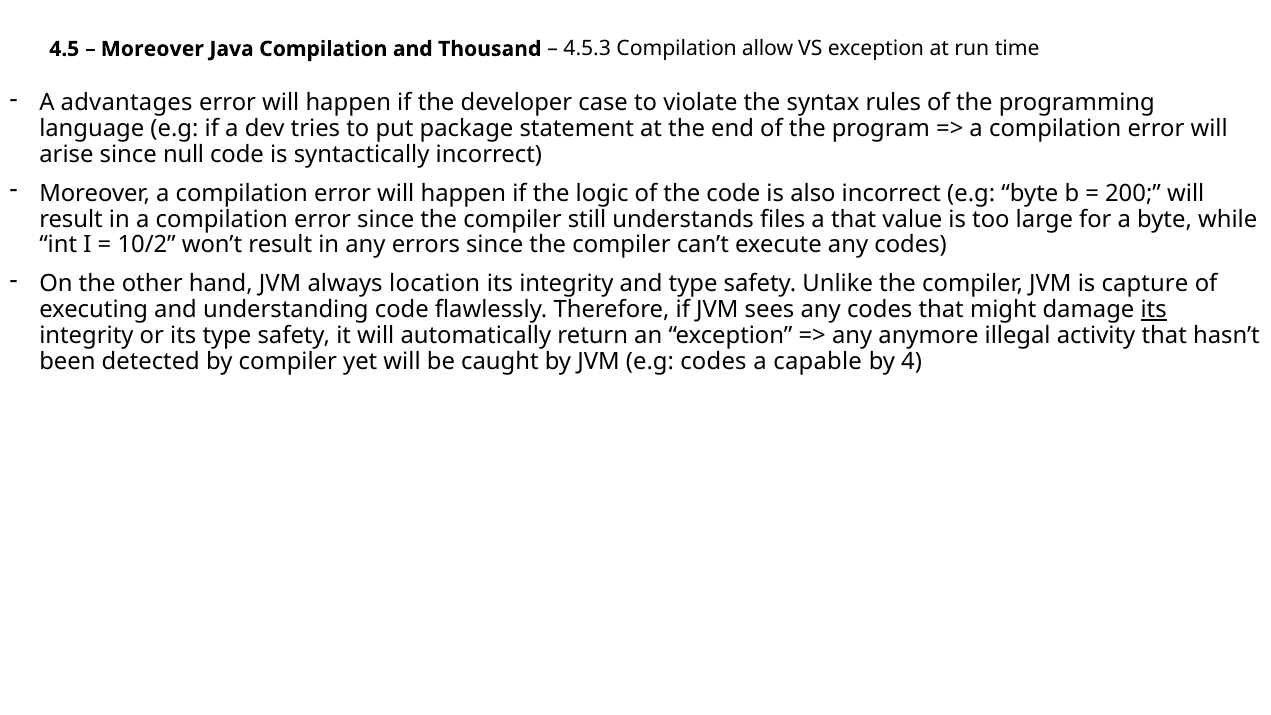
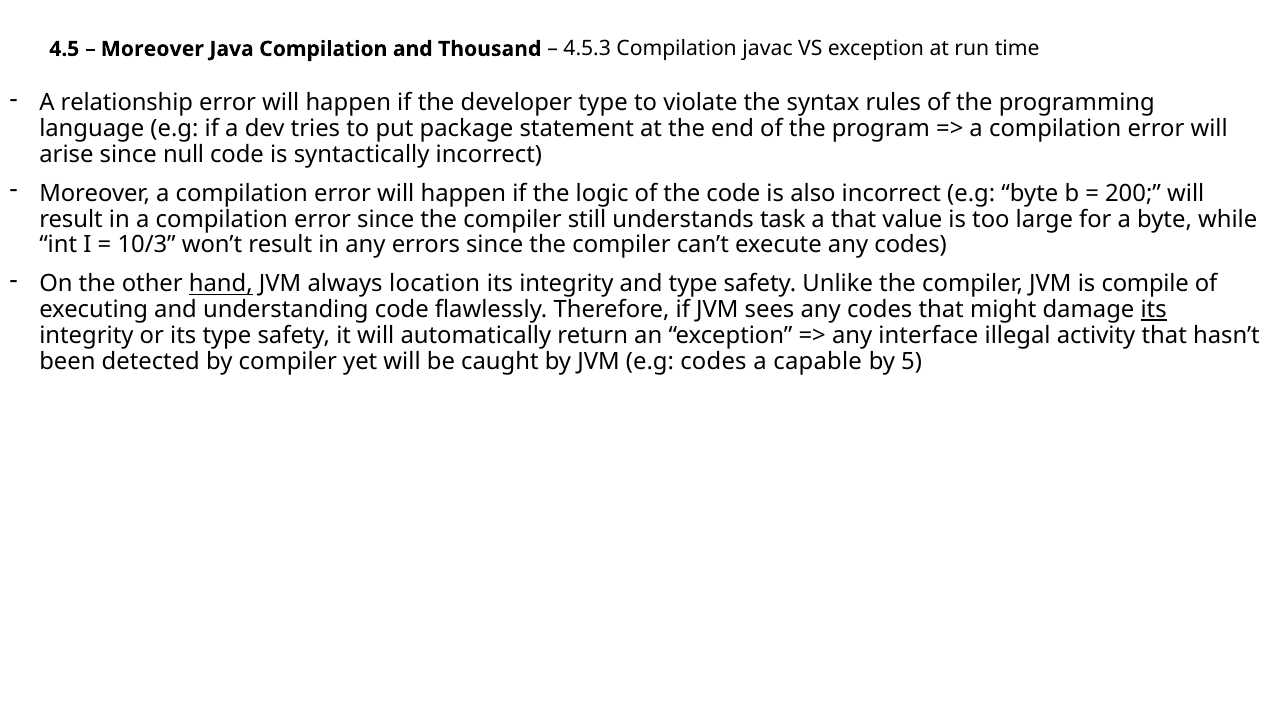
allow: allow -> javac (767, 49)
advantages: advantages -> relationship (127, 103)
developer case: case -> type (603, 103)
files: files -> task (783, 219)
10/2: 10/2 -> 10/3 (147, 245)
hand underline: none -> present (221, 284)
capture: capture -> compile (1145, 284)
anymore: anymore -> interface (928, 335)
4: 4 -> 5 (912, 361)
